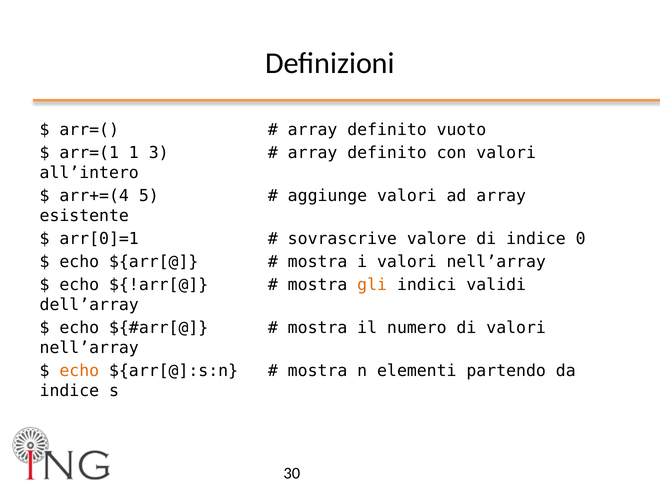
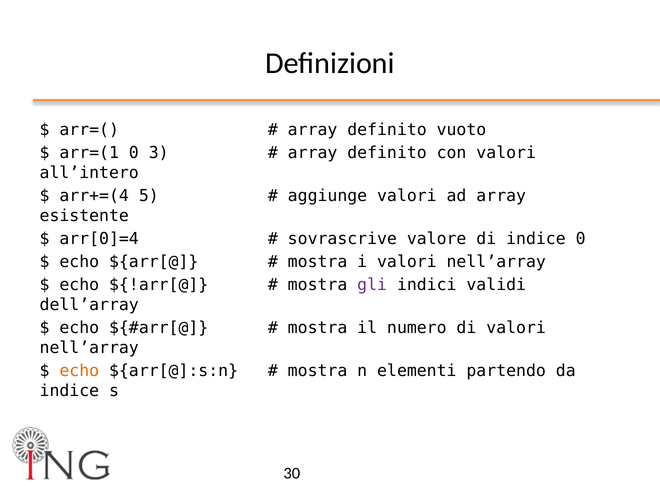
arr=(1 1: 1 -> 0 (134, 153)
arr[0]=1: arr[0]=1 -> arr[0]=4 (99, 239)
gli colour: orange -> purple (372, 285)
